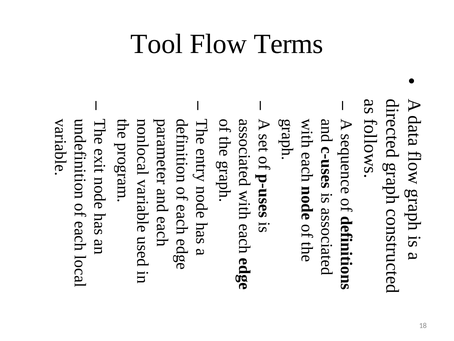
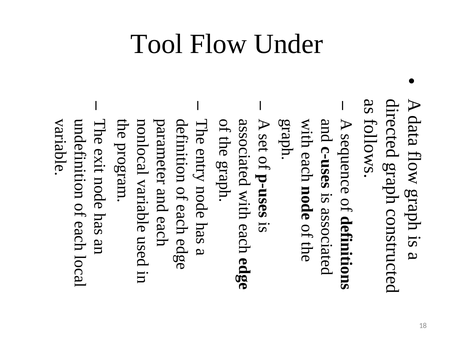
Terms: Terms -> Under (288, 44)
